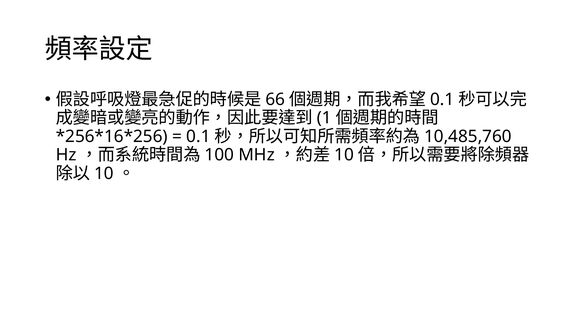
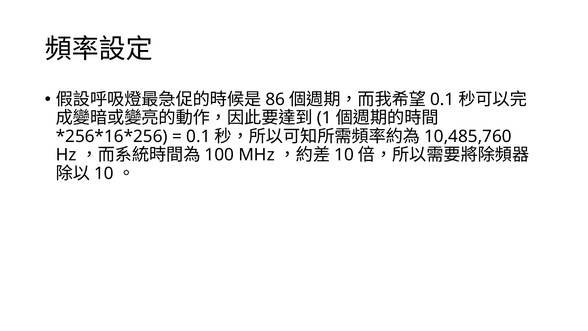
66: 66 -> 86 (275, 99)
